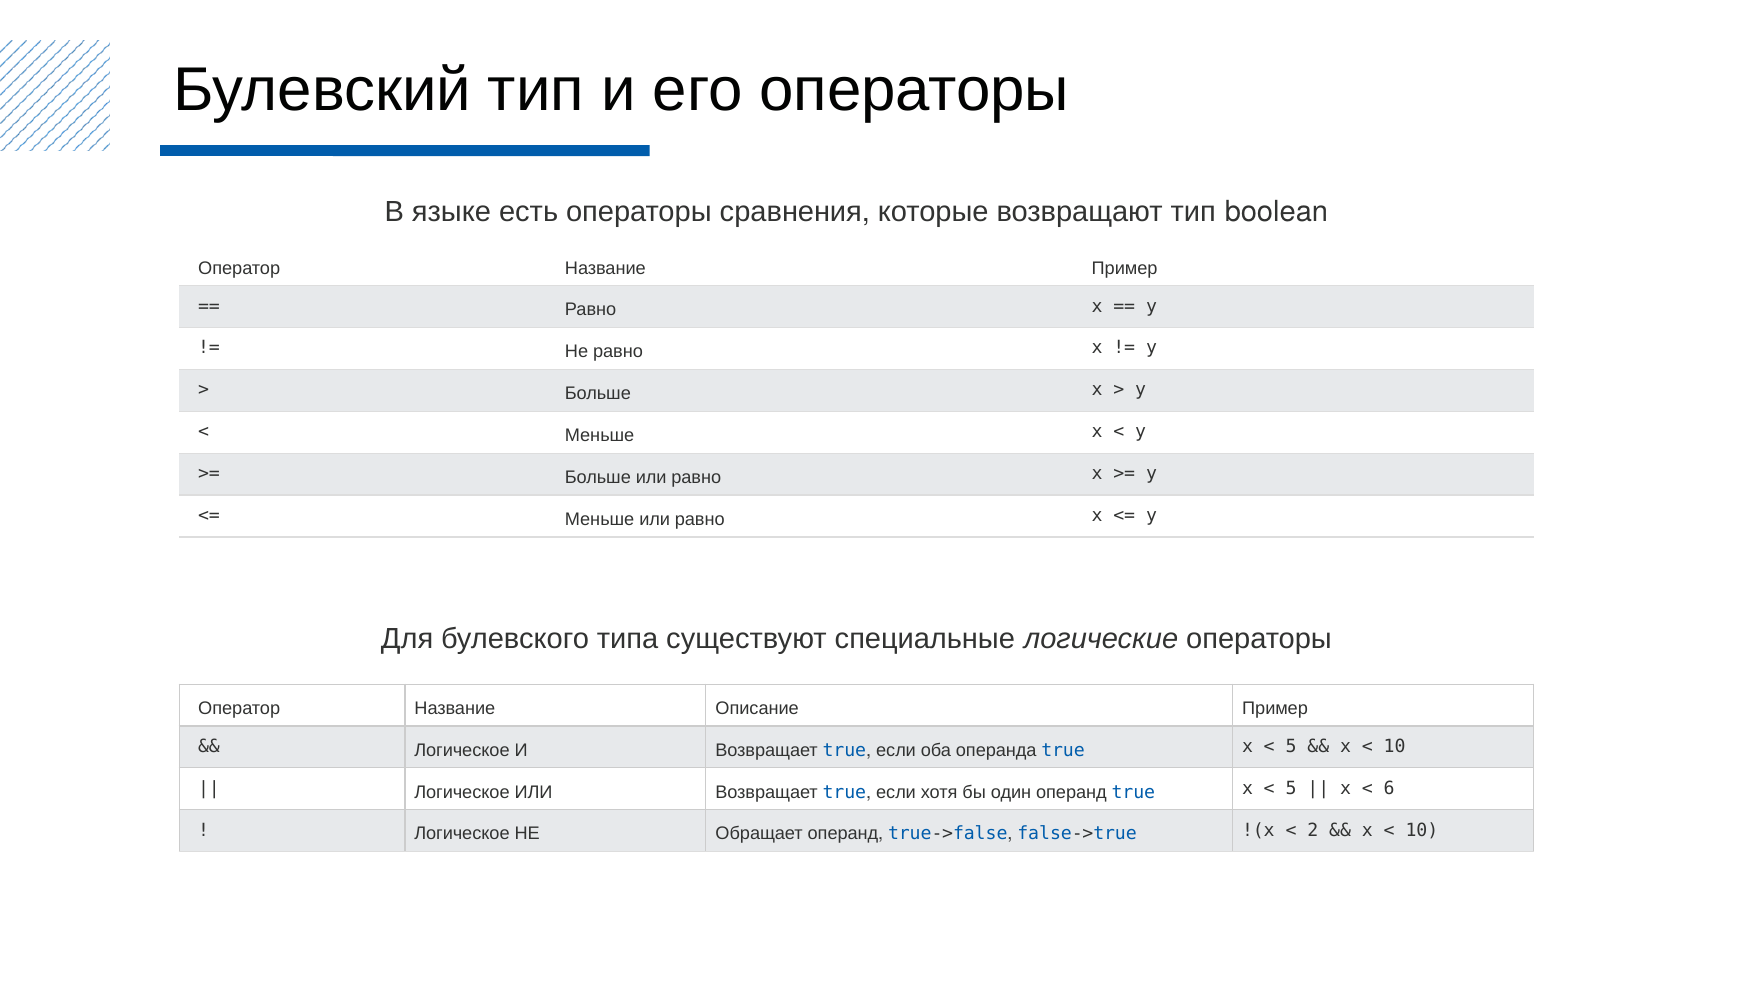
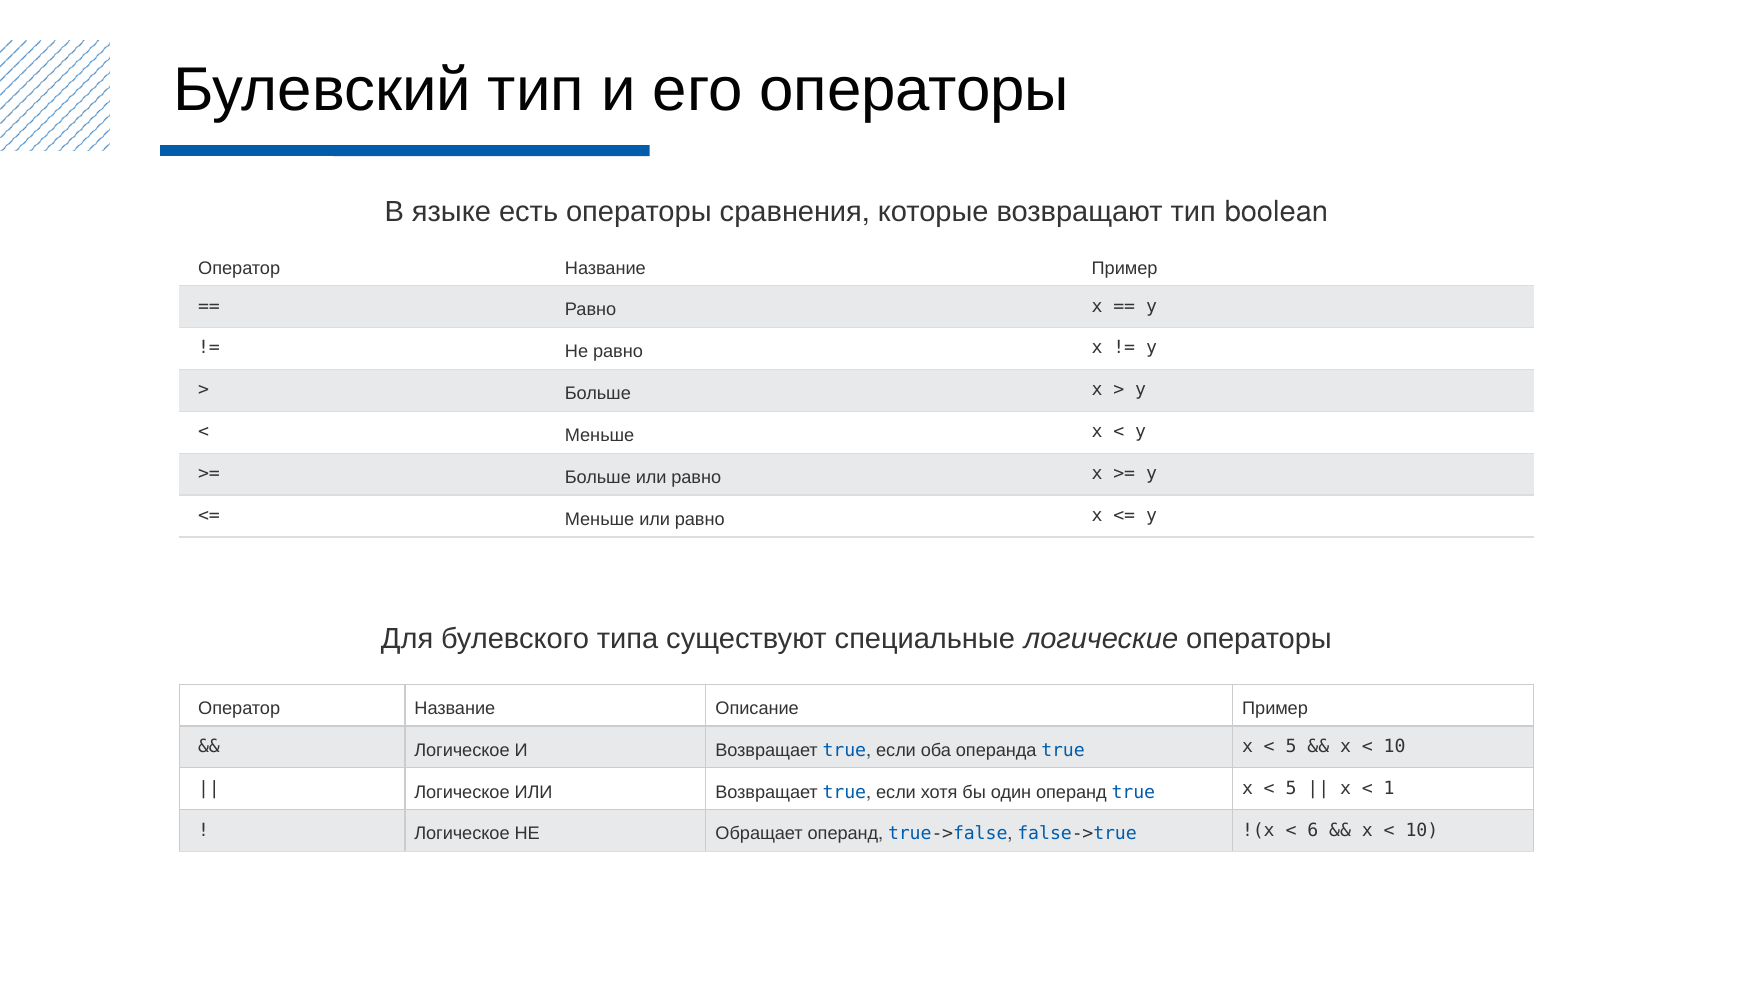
6: 6 -> 1 (1389, 789)
2: 2 -> 6 (1313, 831)
